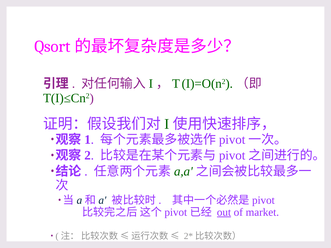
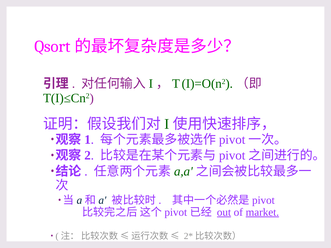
market underline: none -> present (262, 212)
